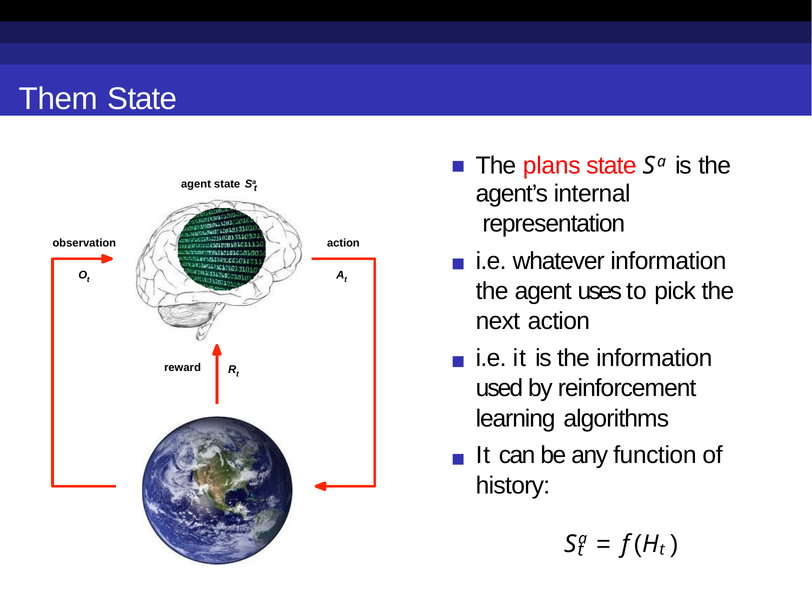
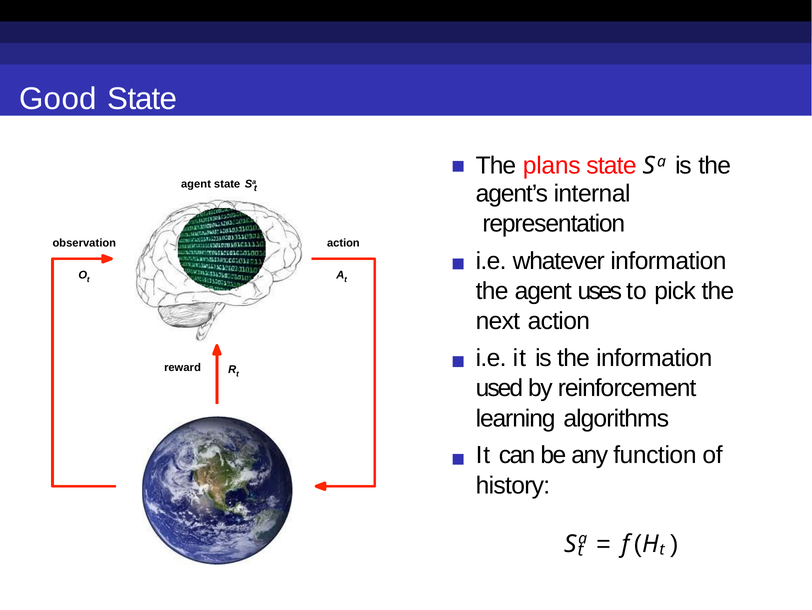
Them: Them -> Good (58, 99)
